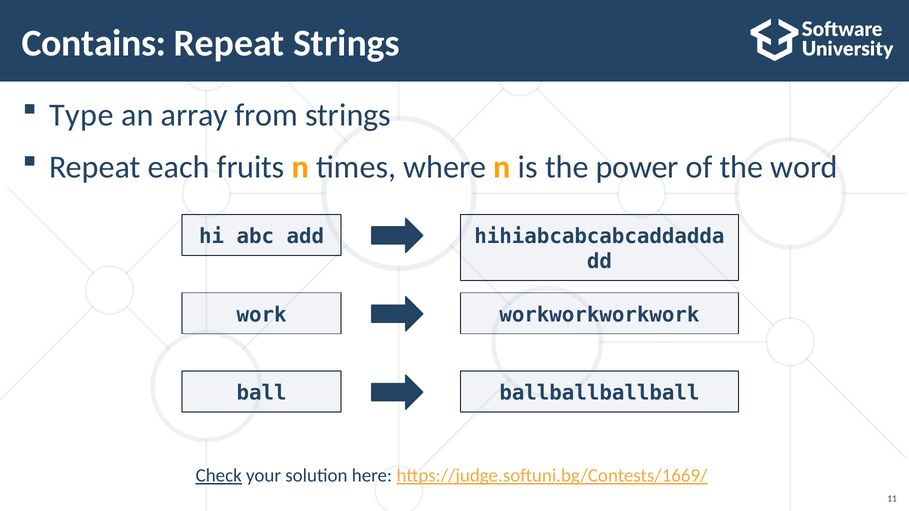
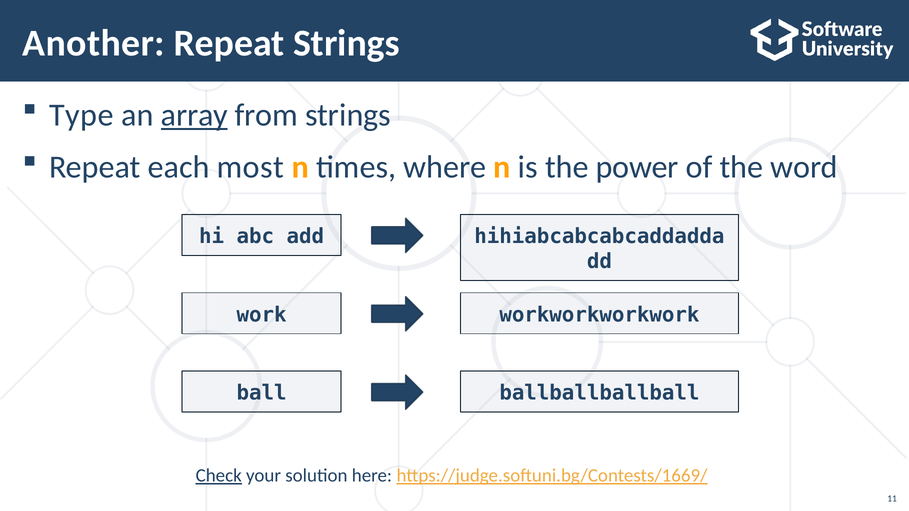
Contains: Contains -> Another (94, 43)
array underline: none -> present (194, 115)
fruits: fruits -> most (250, 167)
